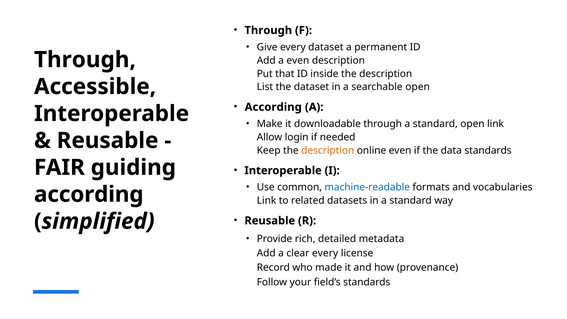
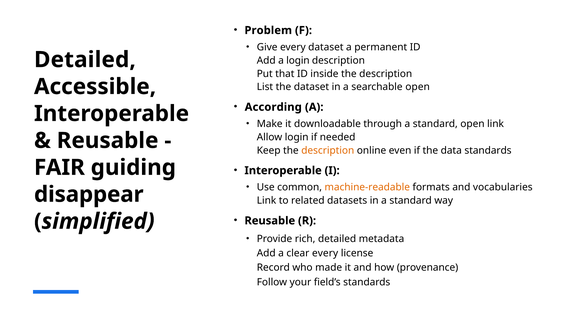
Through: Through -> Problem (268, 30)
Through: Through -> Detailed (85, 60)
a even: even -> login (298, 60)
machine-readable colour: blue -> orange (367, 187)
according: according -> disappear (89, 194)
